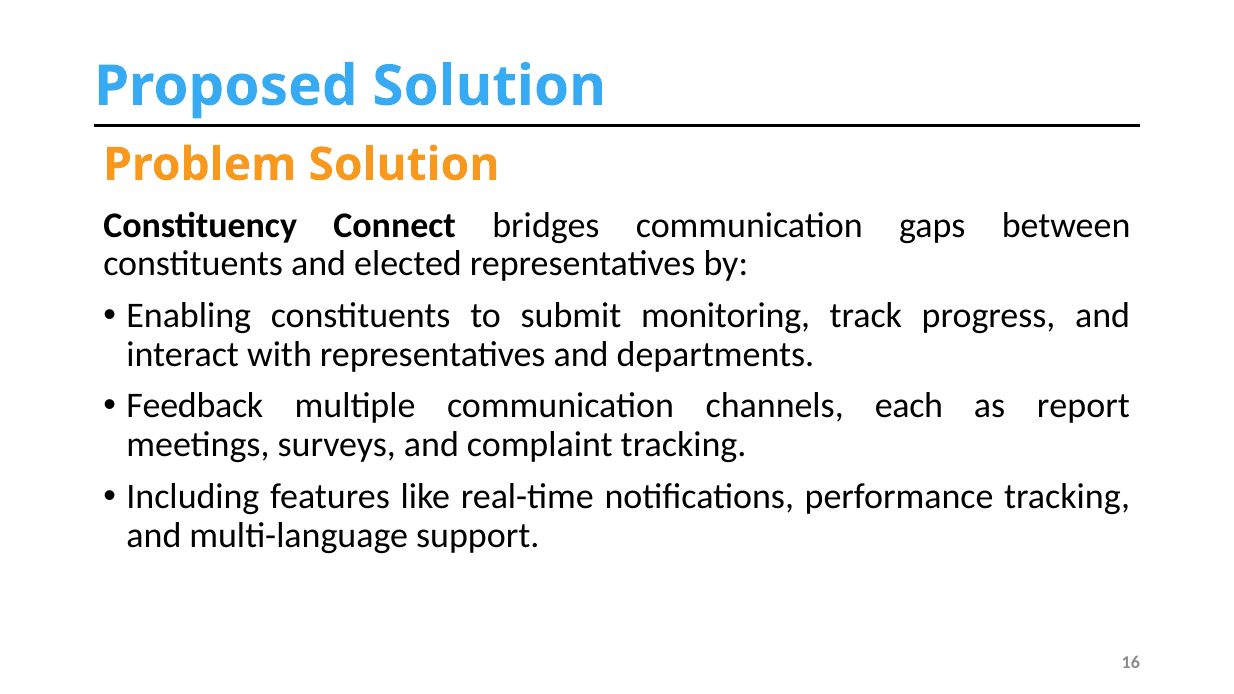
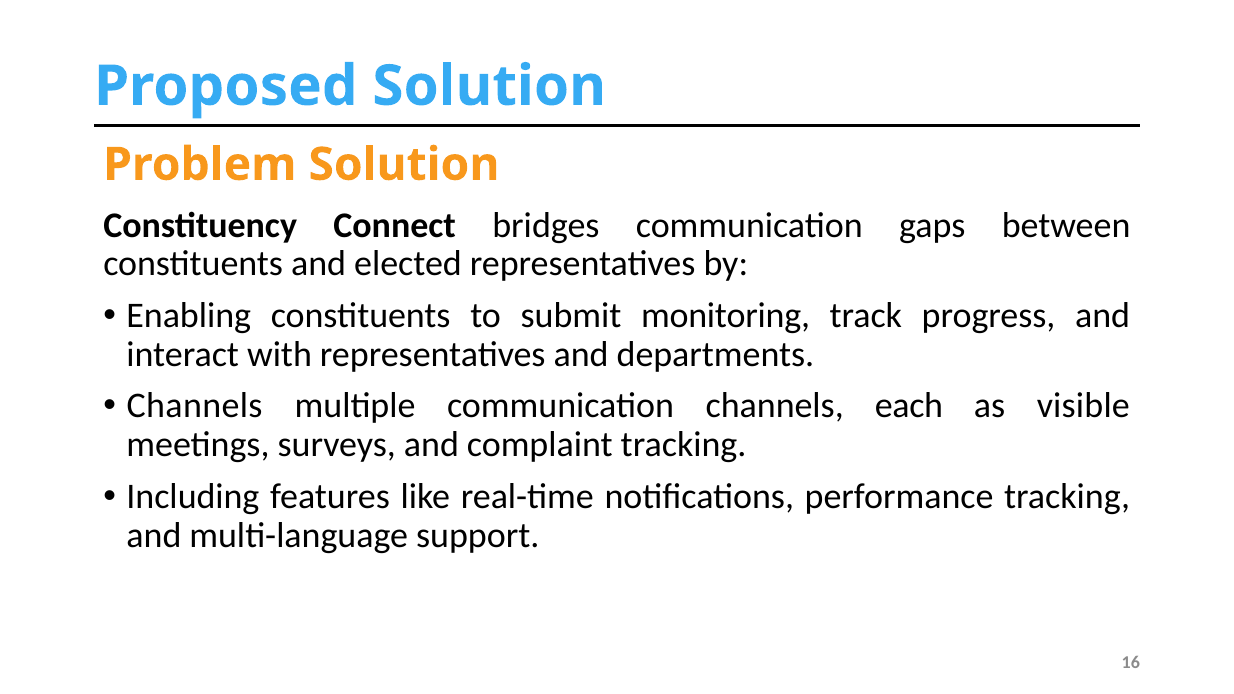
Feedback: Feedback -> Channels (195, 406)
report: report -> visible (1083, 406)
